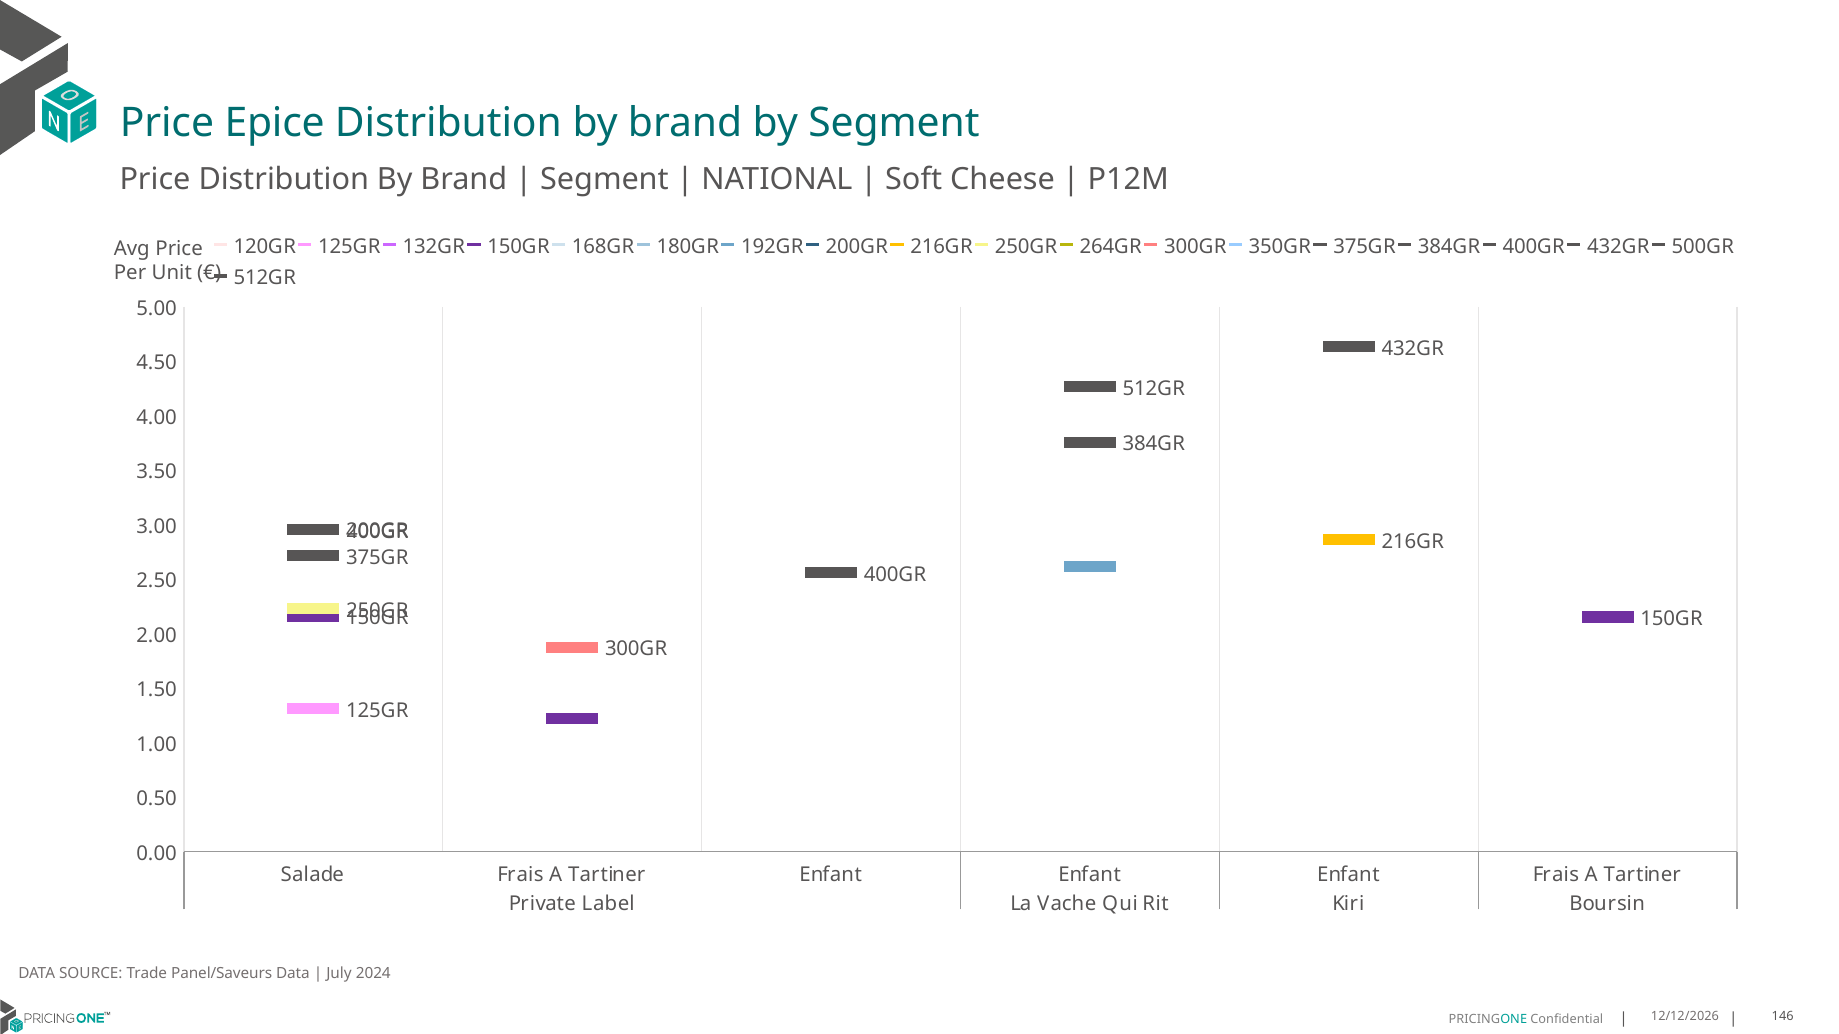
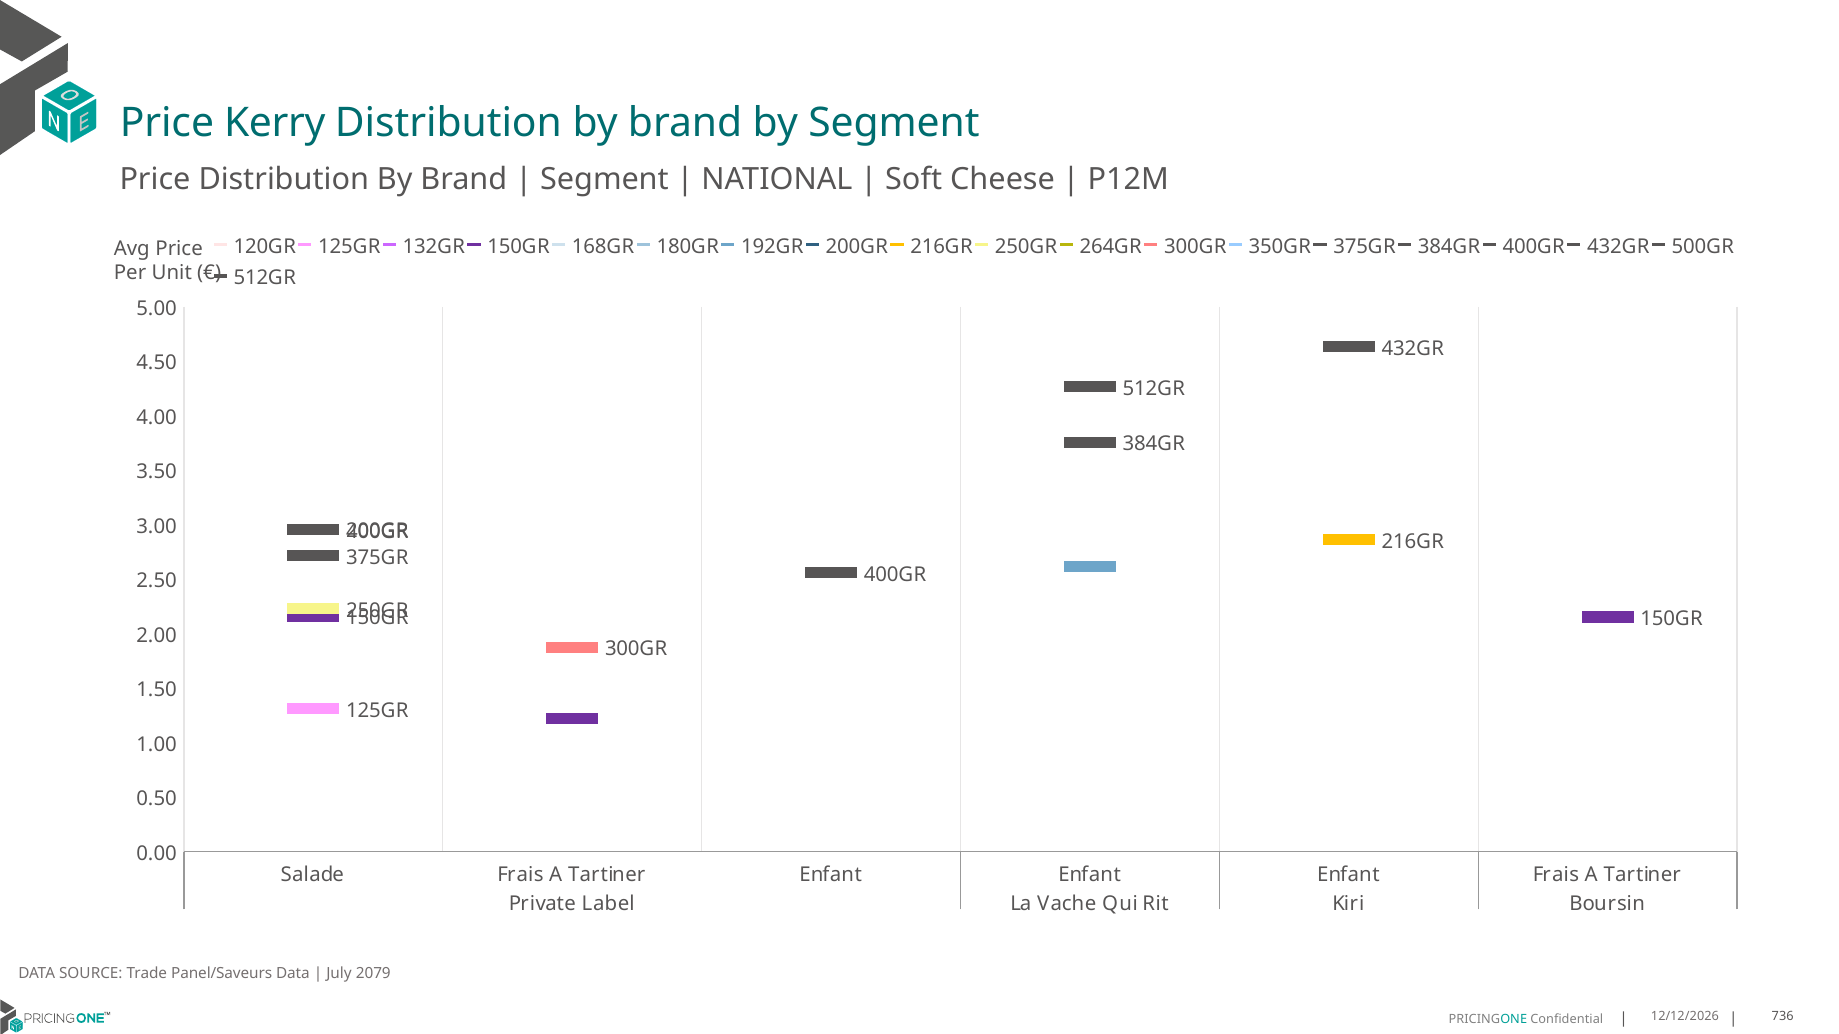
Epice: Epice -> Kerry (275, 124)
2024: 2024 -> 2079 (373, 974)
146: 146 -> 736 (1783, 1017)
